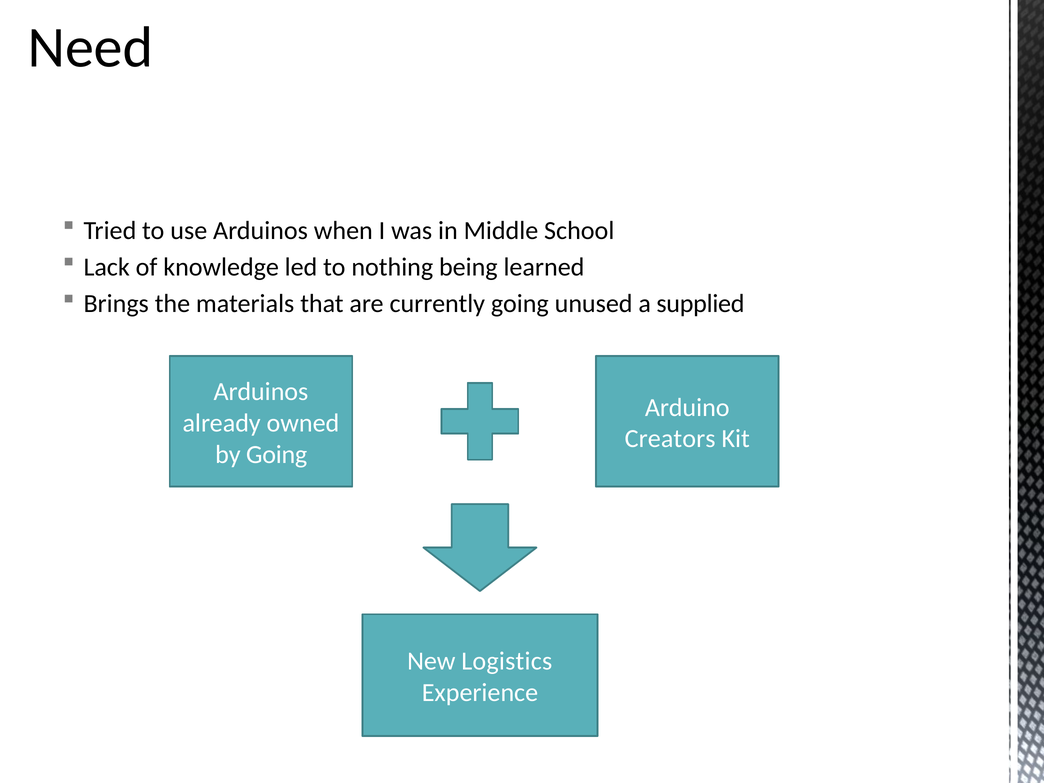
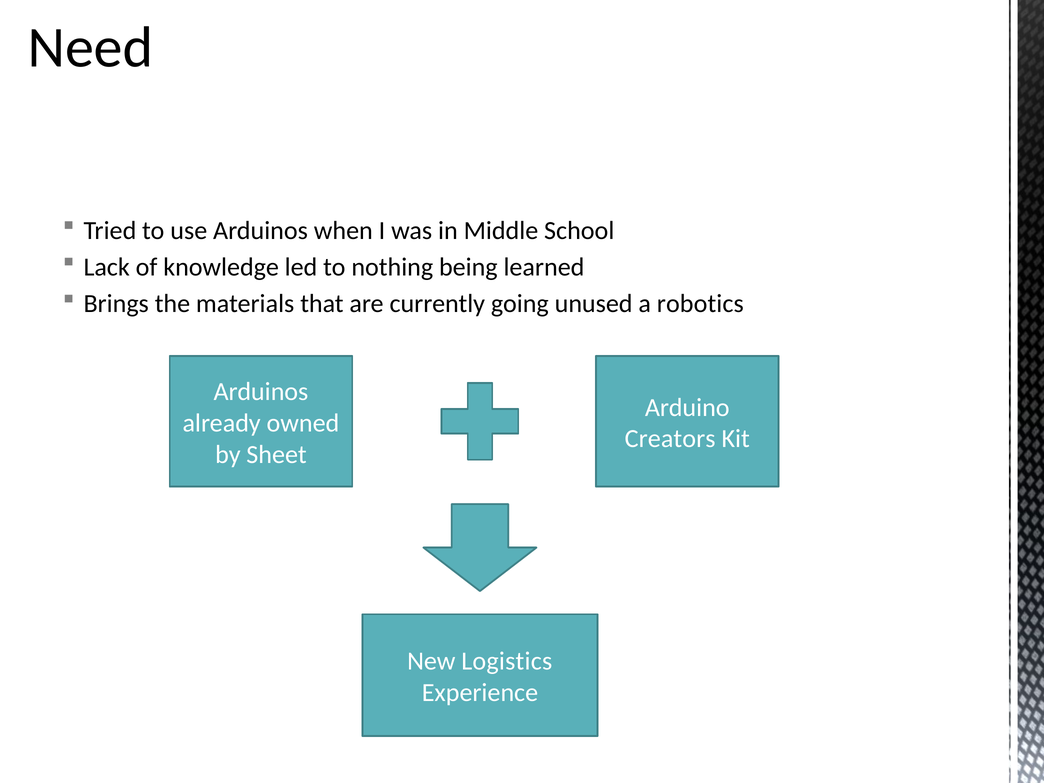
supplied: supplied -> robotics (700, 304)
by Going: Going -> Sheet (277, 454)
